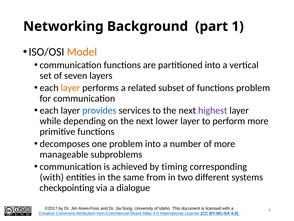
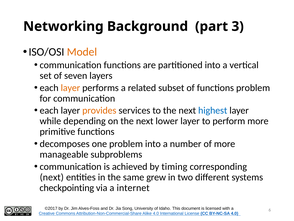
1: 1 -> 3 (238, 26)
provides colour: blue -> orange (99, 110)
highest colour: purple -> blue (213, 110)
with: with -> next (52, 177)
from: from -> grew (156, 177)
dialogue: dialogue -> internet (133, 187)
